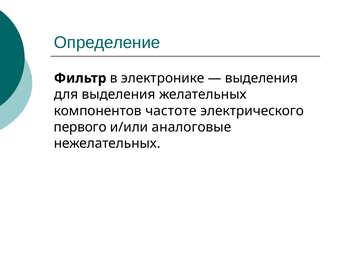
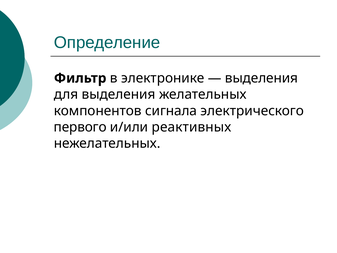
частоте: частоте -> сигнала (171, 111)
аналоговые: аналоговые -> реактивных (192, 127)
